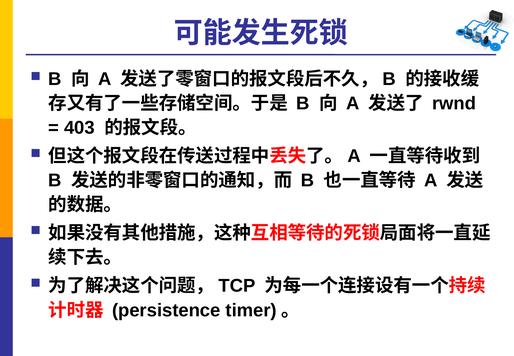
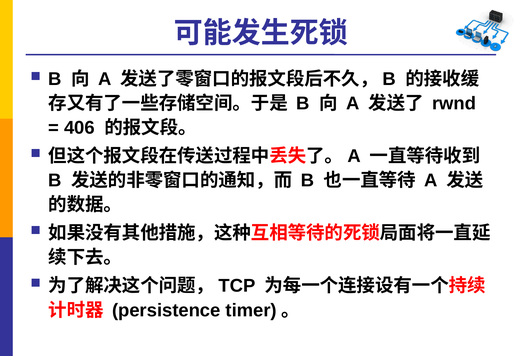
403: 403 -> 406 (79, 128)
